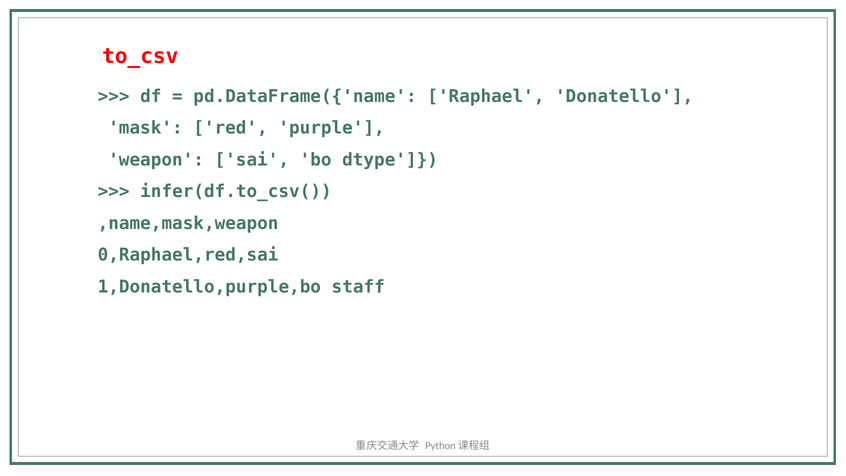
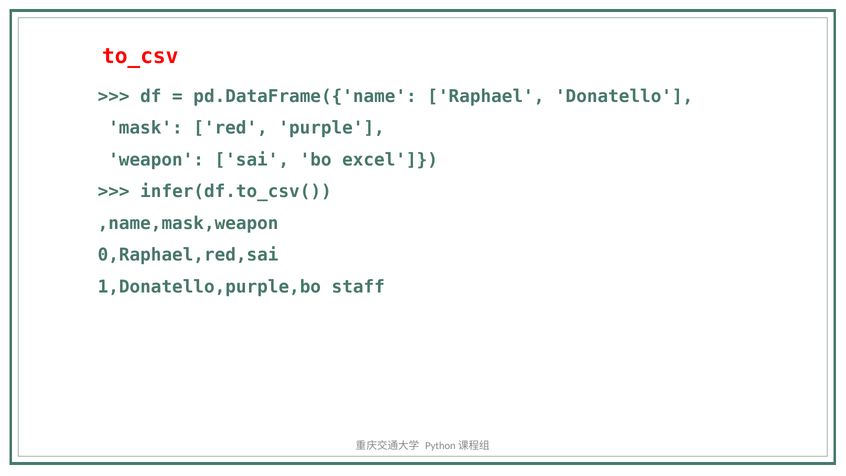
dtype: dtype -> excel (390, 160)
